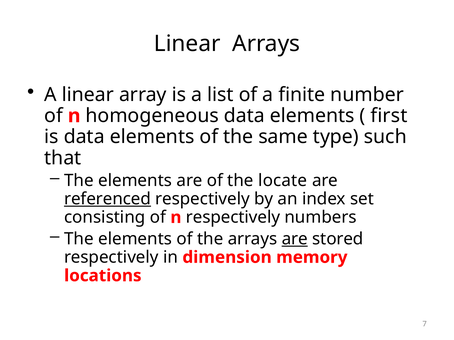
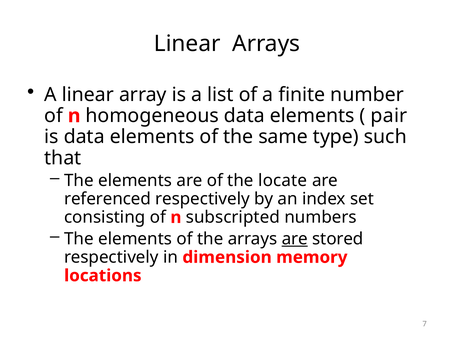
first: first -> pair (389, 116)
referenced underline: present -> none (108, 199)
n respectively: respectively -> subscripted (233, 218)
